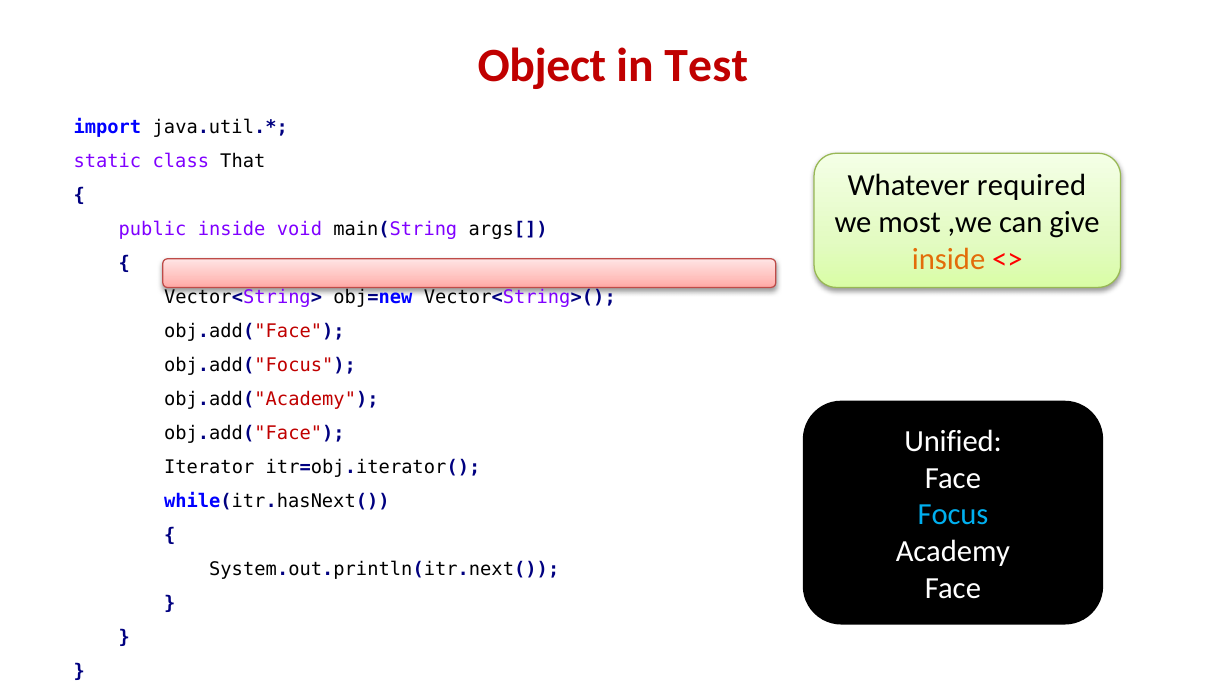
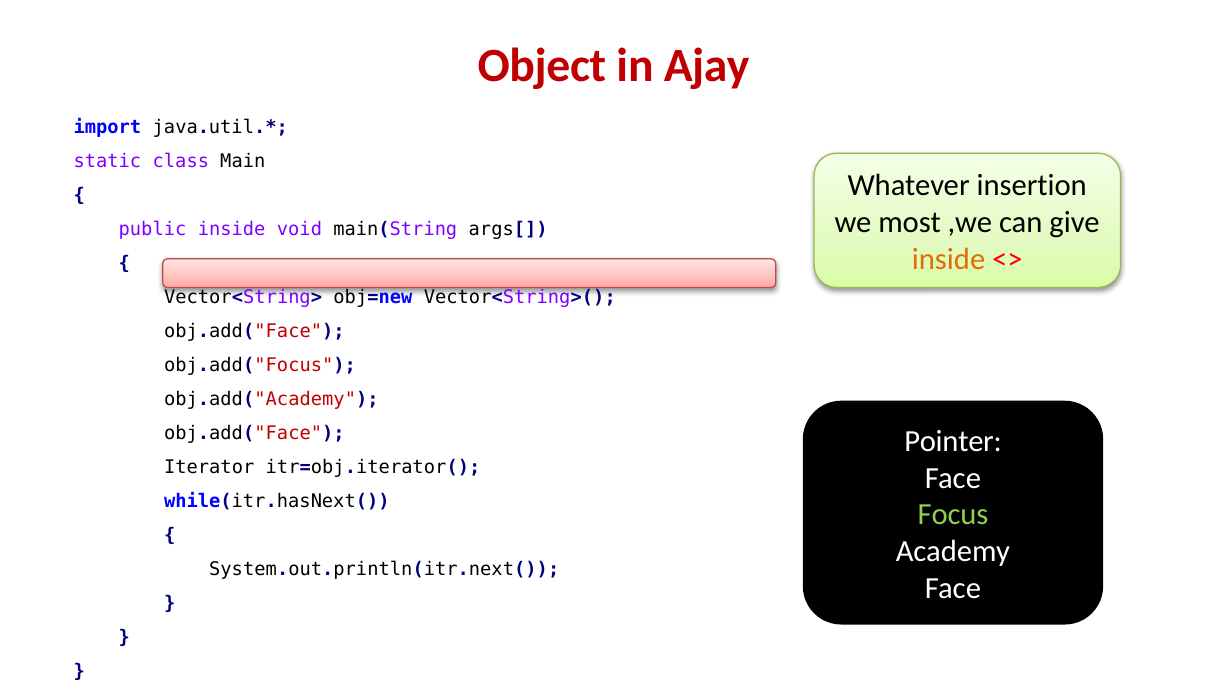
Test: Test -> Ajay (707, 66)
That: That -> Main (243, 161)
required: required -> insertion (1032, 186)
Unified: Unified -> Pointer (953, 441)
Focus colour: light blue -> light green (953, 514)
